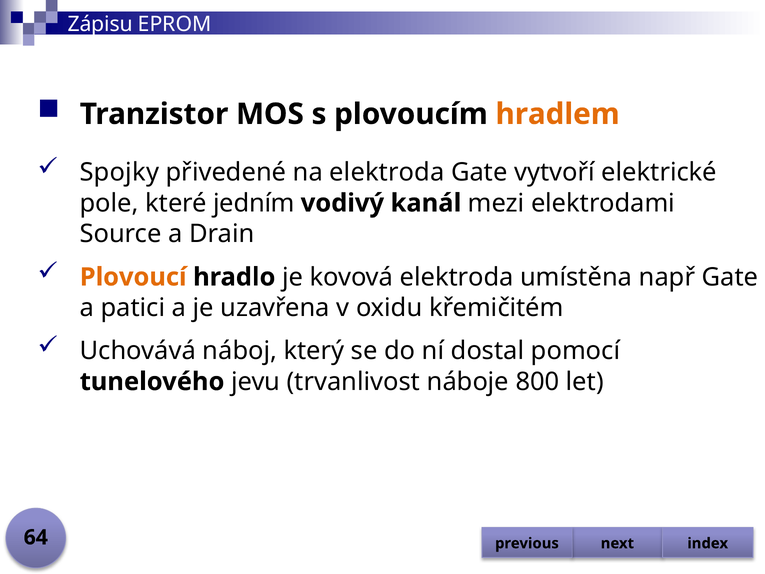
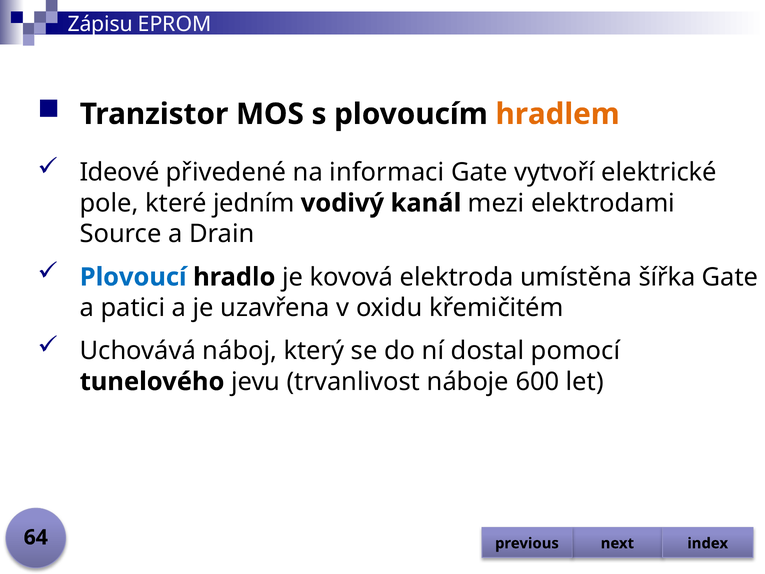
Spojky: Spojky -> Ideové (120, 172)
na elektroda: elektroda -> informaci (387, 172)
Plovoucí colour: orange -> blue (133, 277)
např: např -> šířka (667, 277)
800: 800 -> 600 (537, 382)
